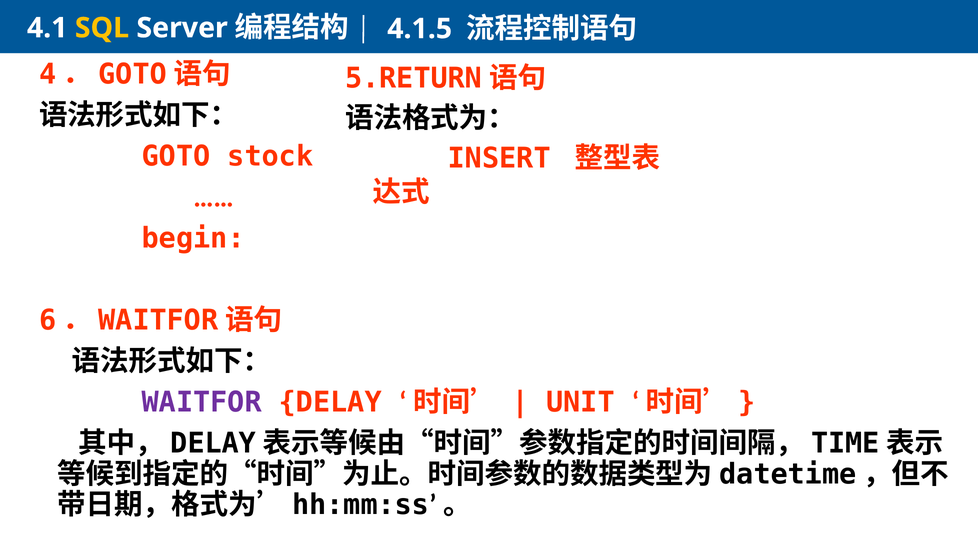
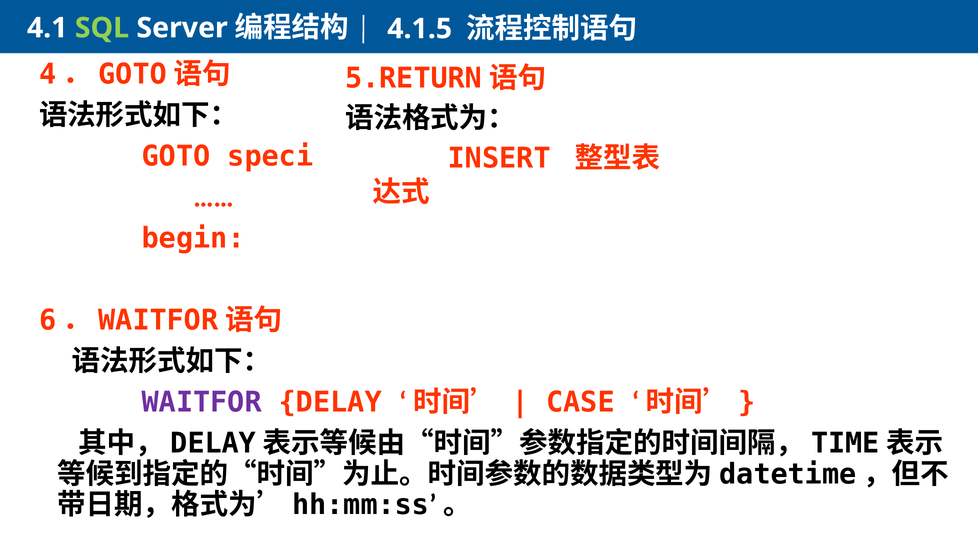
SQL colour: yellow -> light green (102, 28)
stock: stock -> speci (270, 156)
UNIT: UNIT -> CASE (580, 402)
